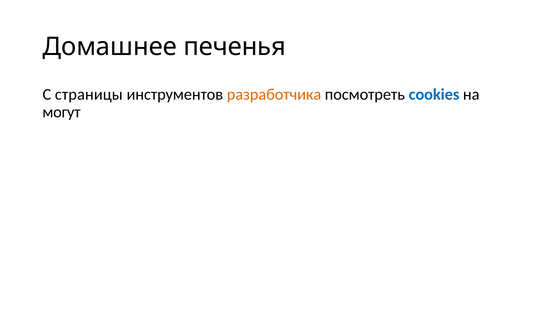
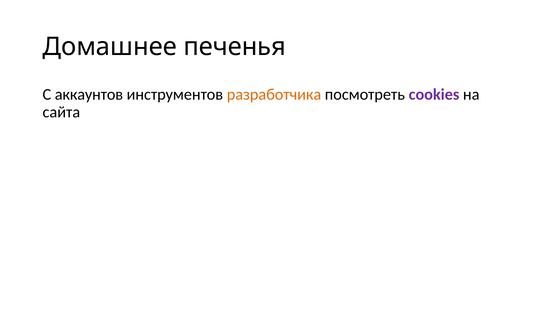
страницы: страницы -> аккаунтов (89, 94)
cookies colour: blue -> purple (434, 94)
могут: могут -> сайта (61, 112)
